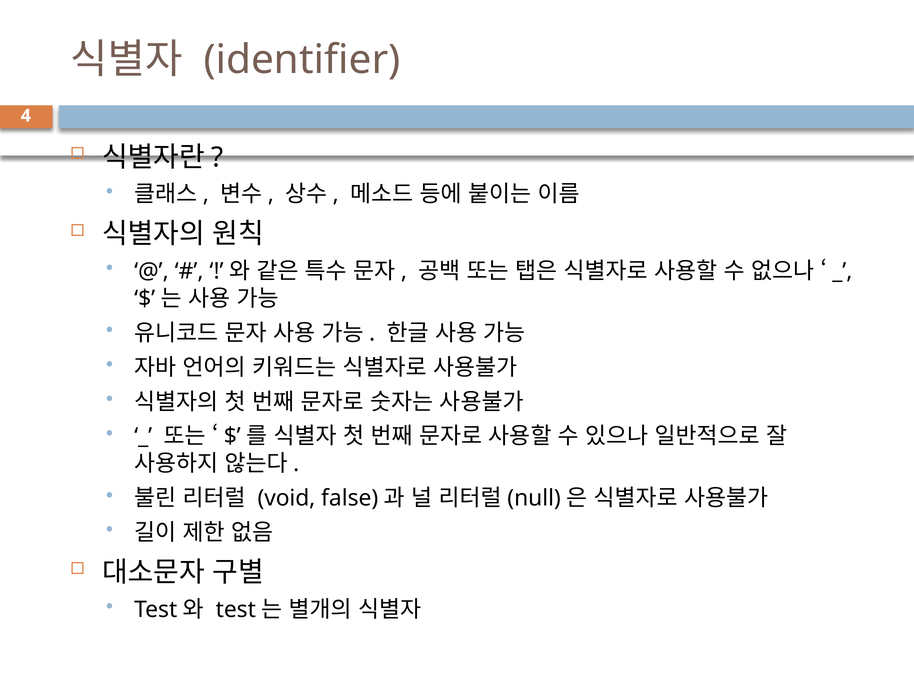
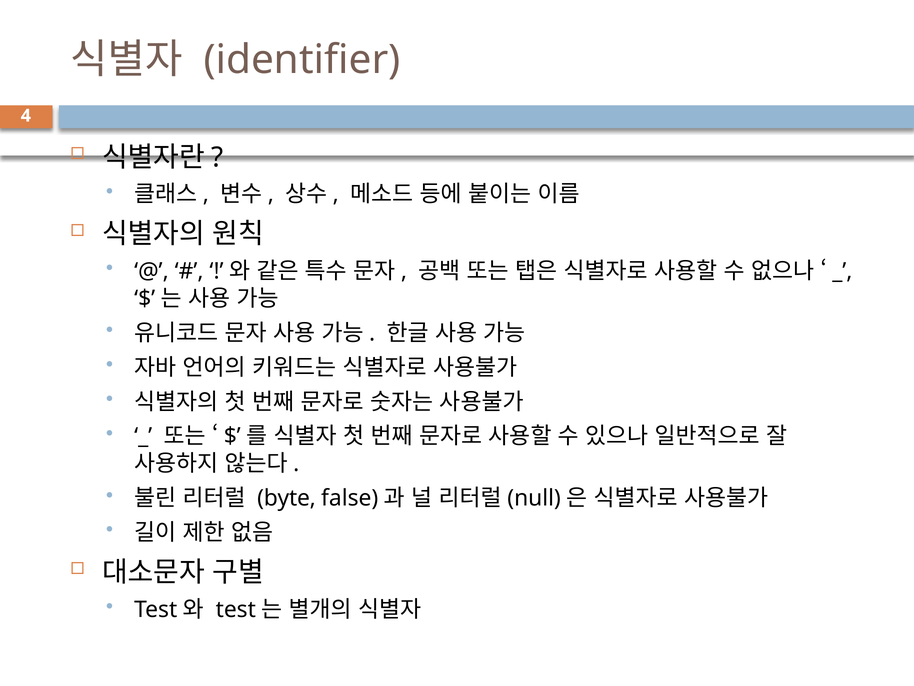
void: void -> byte (287, 498)
